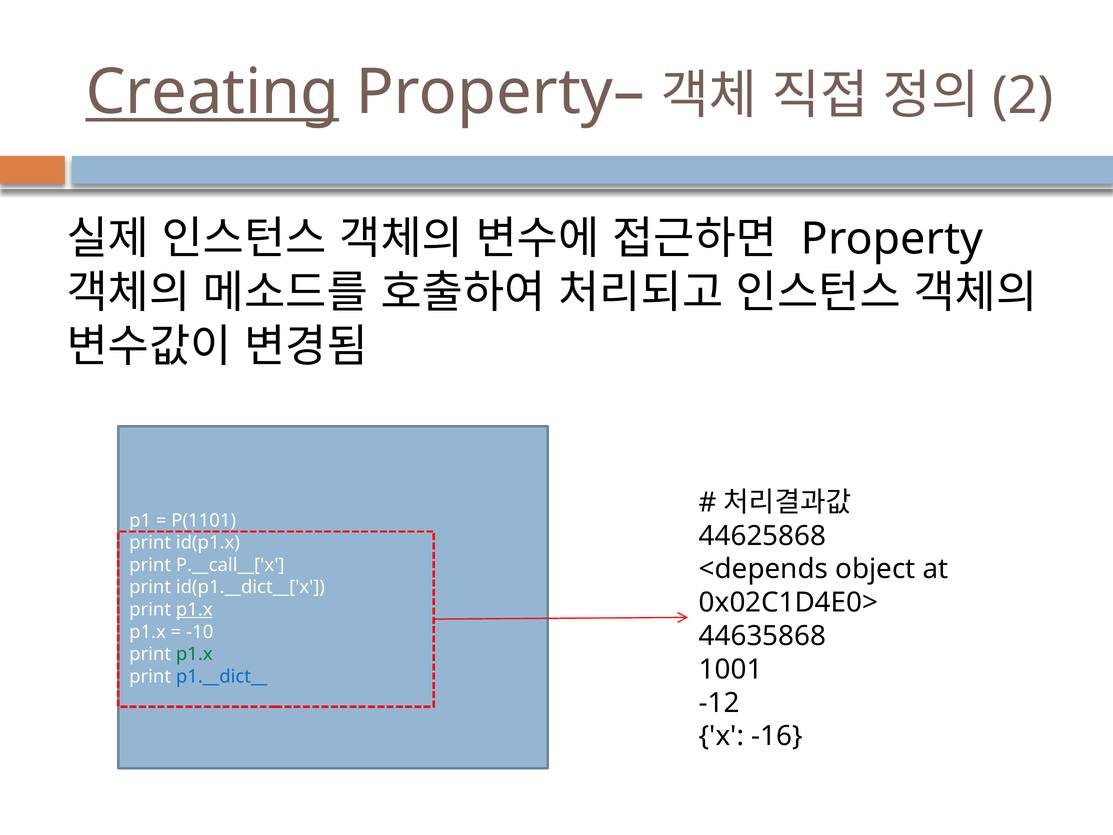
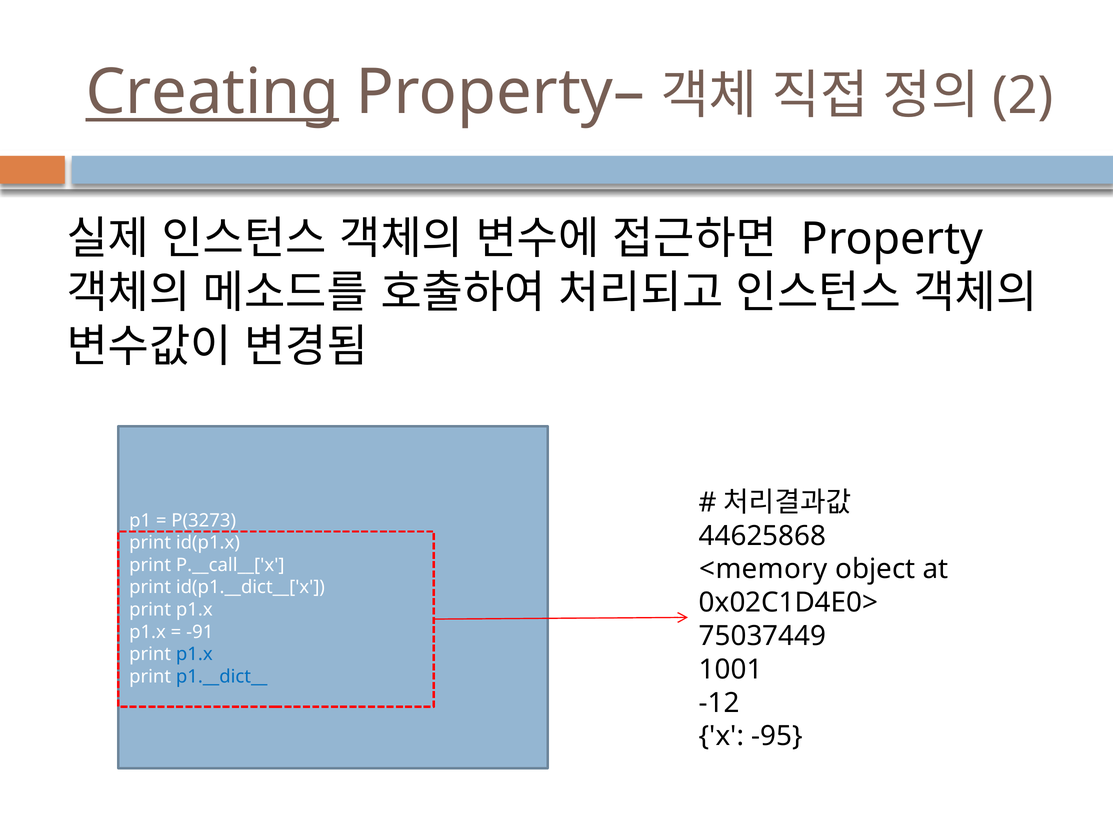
P(1101: P(1101 -> P(3273 (204, 520)
<depends: <depends -> <memory (763, 569)
p1.x underline: present -> none (194, 609)
-10: -10 -> -91 (200, 632)
44635868: 44635868 -> 75037449 (762, 636)
p1.x colour: green -> blue (194, 654)
-16: -16 -> -95 (777, 736)
